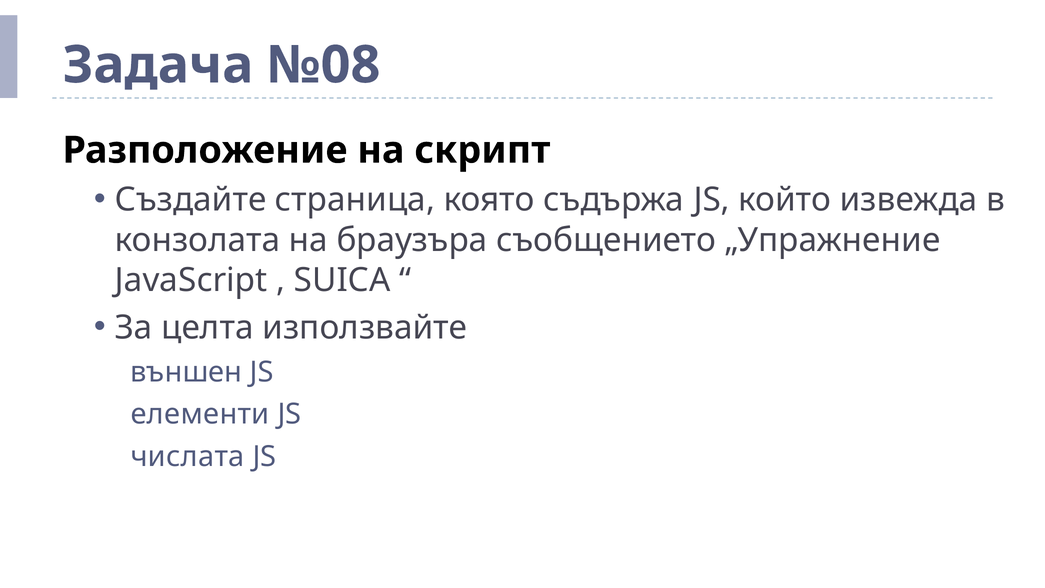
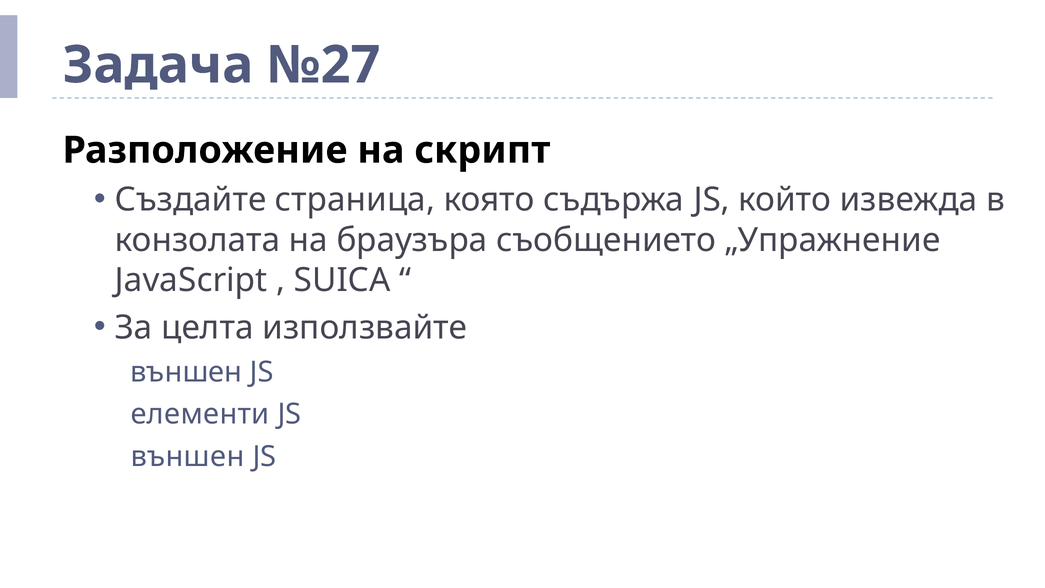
№08: №08 -> №27 (324, 65)
числата: числата -> външен (188, 456)
